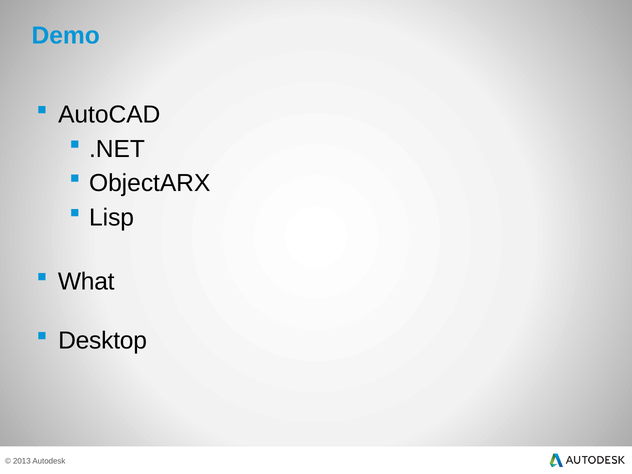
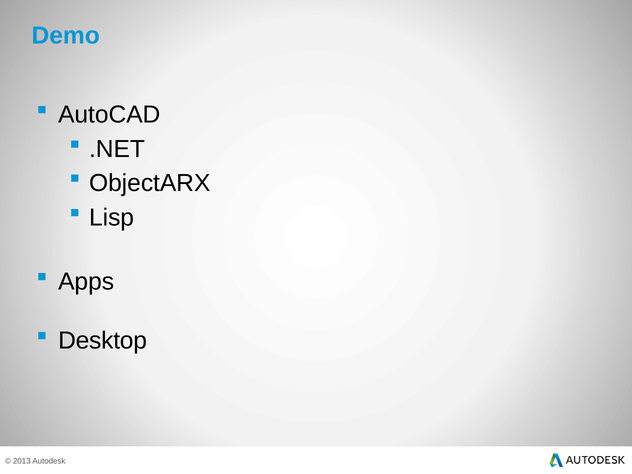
What: What -> Apps (86, 282)
